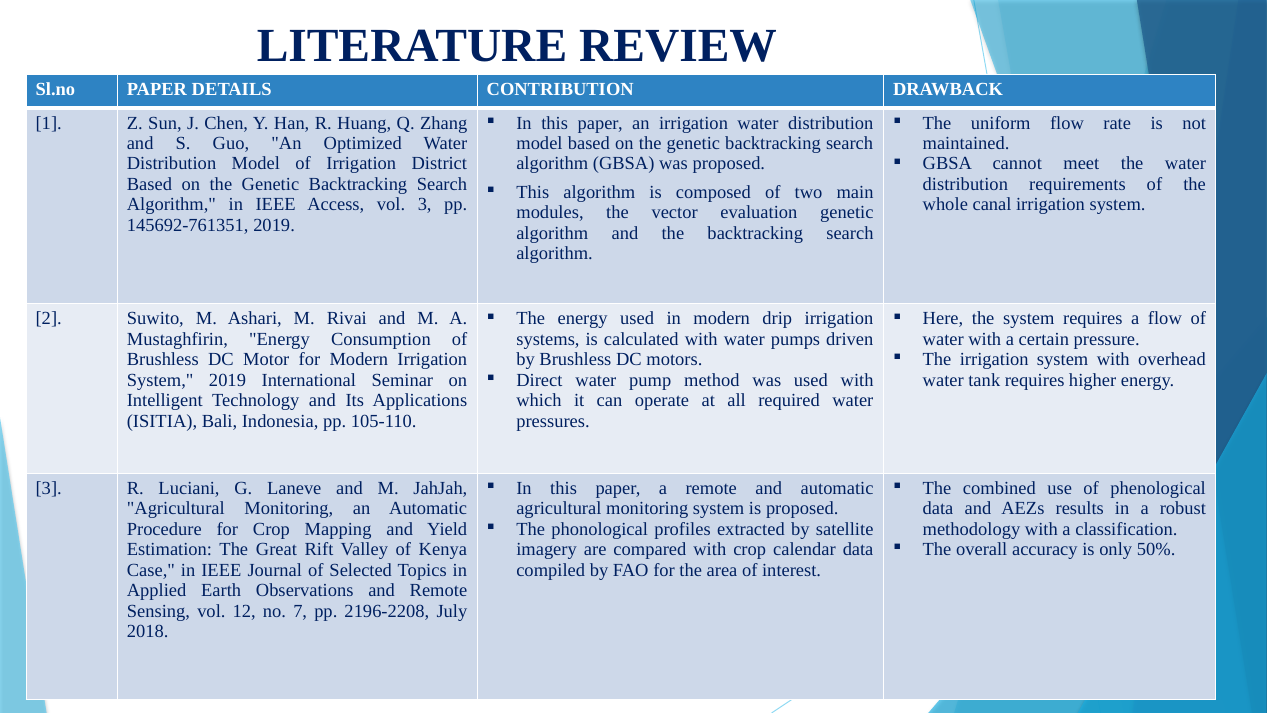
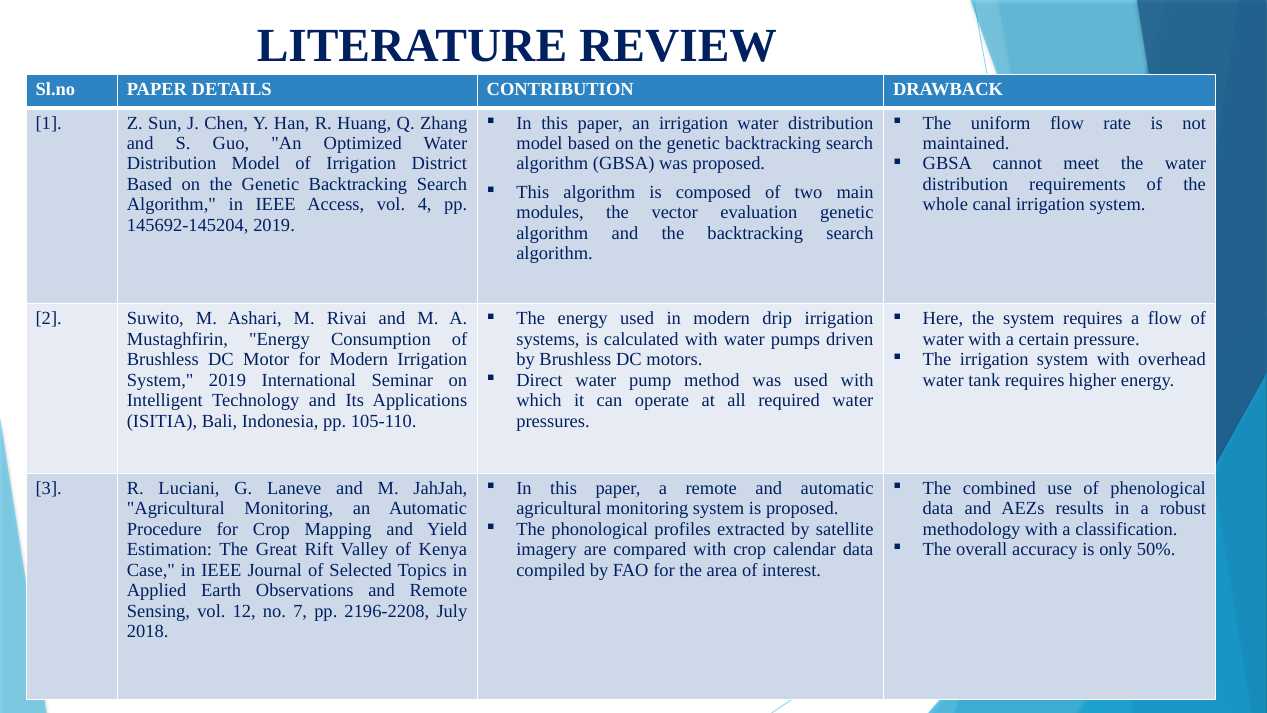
vol 3: 3 -> 4 (425, 205)
145692-761351: 145692-761351 -> 145692-145204 (188, 225)
